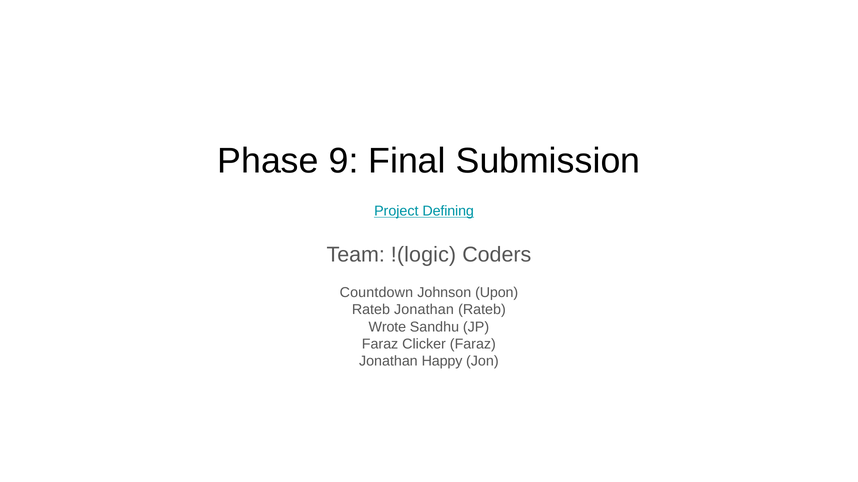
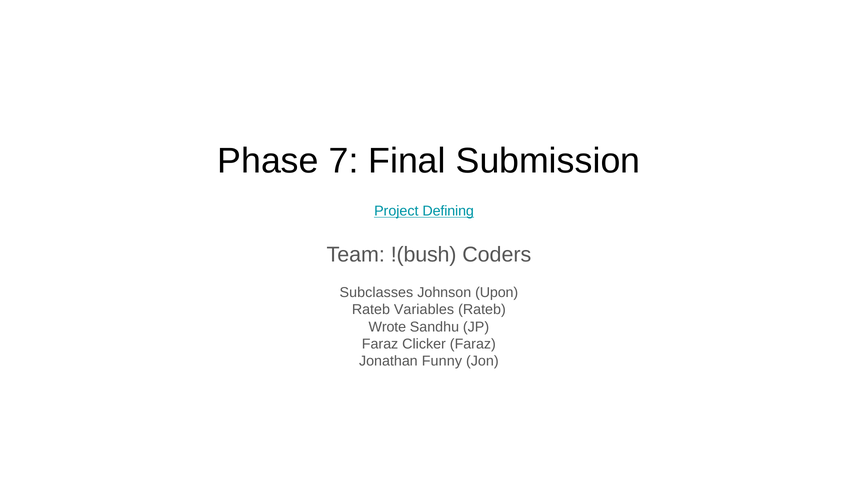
9: 9 -> 7 (344, 161)
!(logic: !(logic -> !(bush (424, 255)
Countdown: Countdown -> Subclasses (376, 293)
Rateb Jonathan: Jonathan -> Variables (424, 310)
Happy: Happy -> Funny (442, 362)
